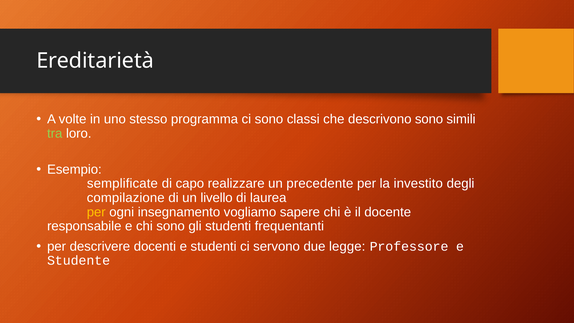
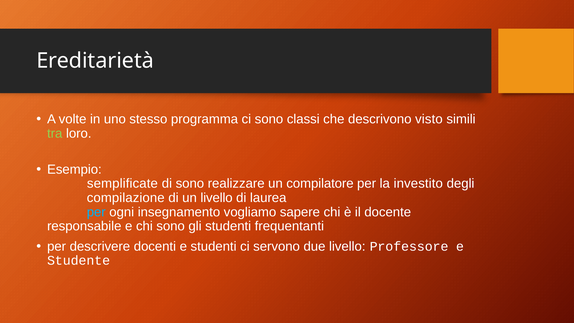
descrivono sono: sono -> visto (429, 119)
di capo: capo -> sono (190, 184)
precedente: precedente -> compilatore (320, 184)
per colour: yellow -> light blue (96, 212)
due legge: legge -> livello (347, 246)
